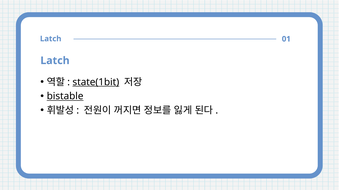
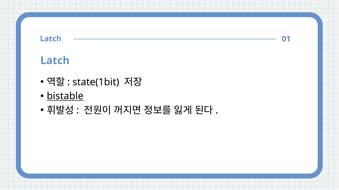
state(1bit underline: present -> none (96, 82)
